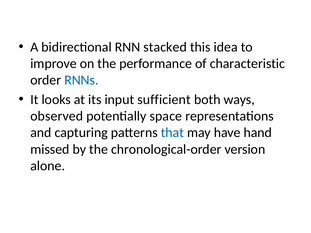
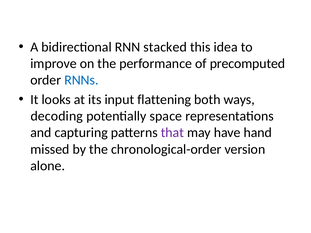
characteristic: characteristic -> precomputed (247, 64)
sufficient: sufficient -> flattening (164, 100)
observed: observed -> decoding (57, 116)
that colour: blue -> purple (172, 133)
